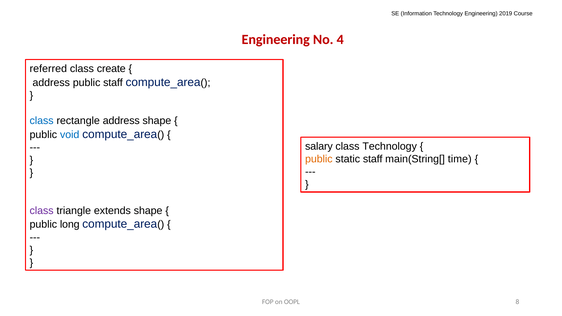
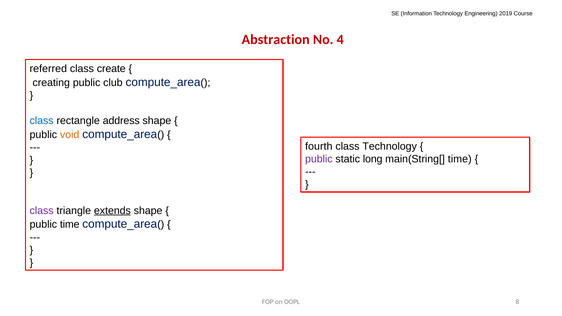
Engineering: Engineering -> Abstraction (276, 40)
address: address -> creating (51, 83)
public staff: staff -> club (113, 83)
void colour: blue -> orange (70, 135)
salary: salary -> fourth (319, 146)
public colour: orange -> purple (319, 159)
static staff: staff -> long (373, 159)
extends underline: none -> present (112, 211)
public long: long -> time (70, 225)
